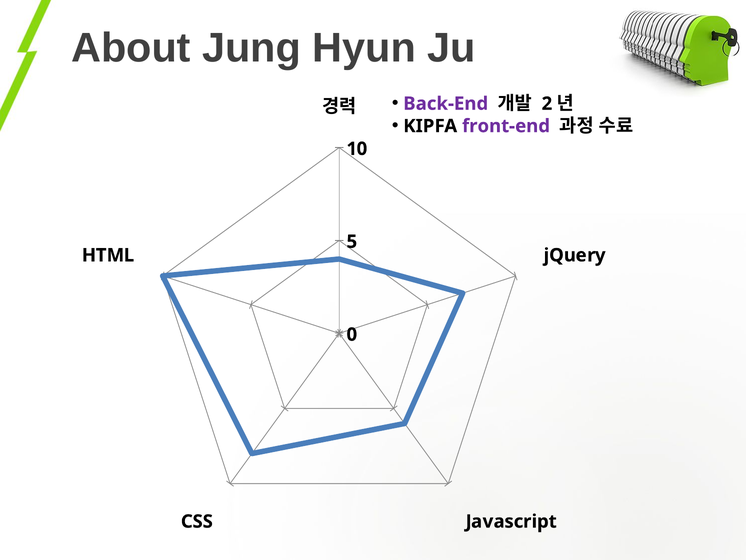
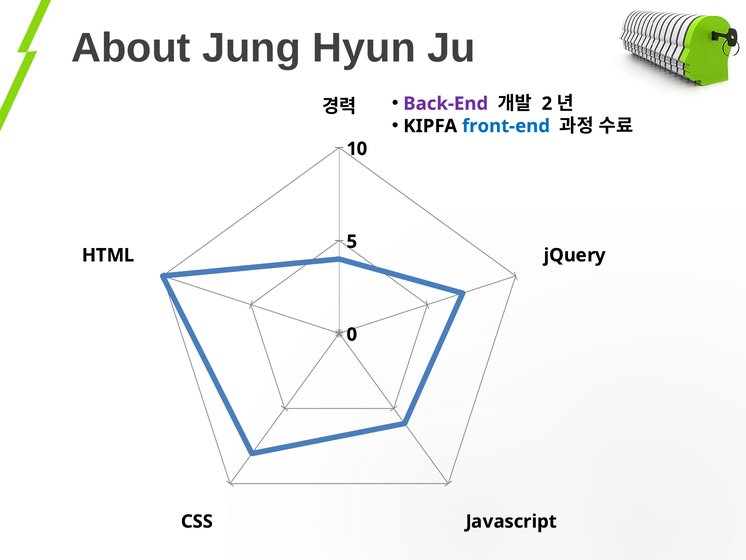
front-end colour: purple -> blue (506, 126)
